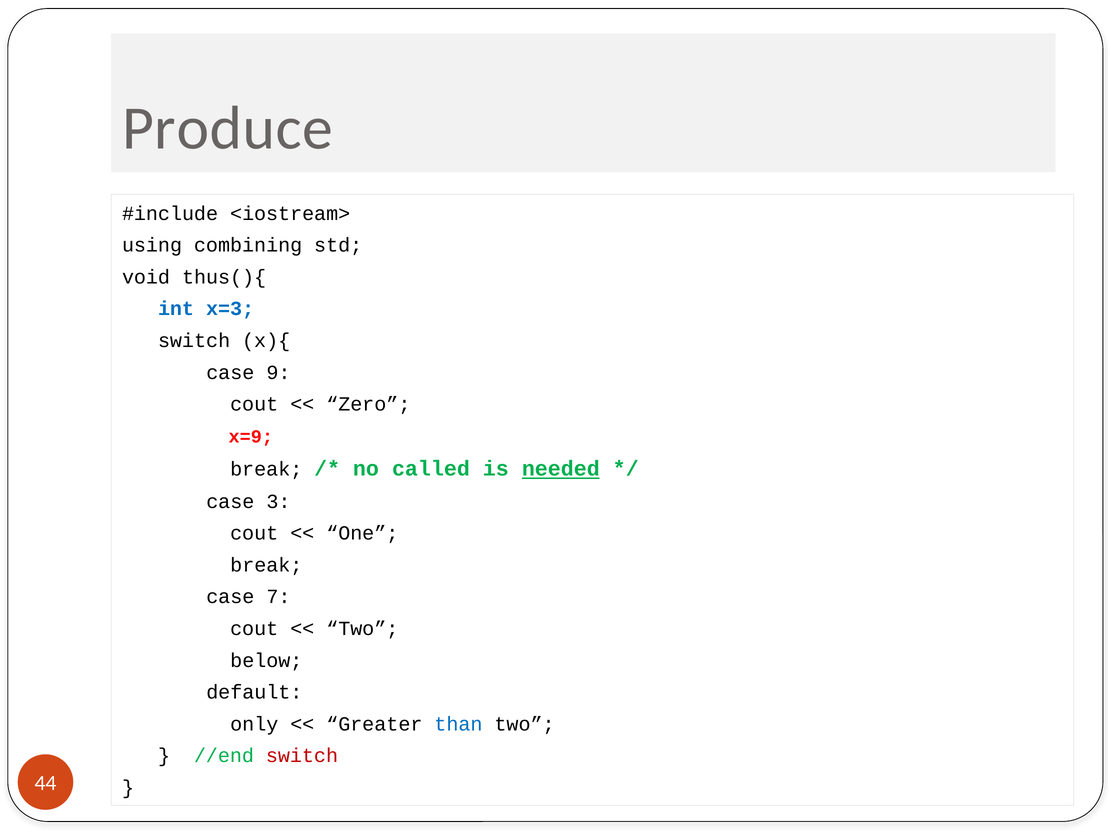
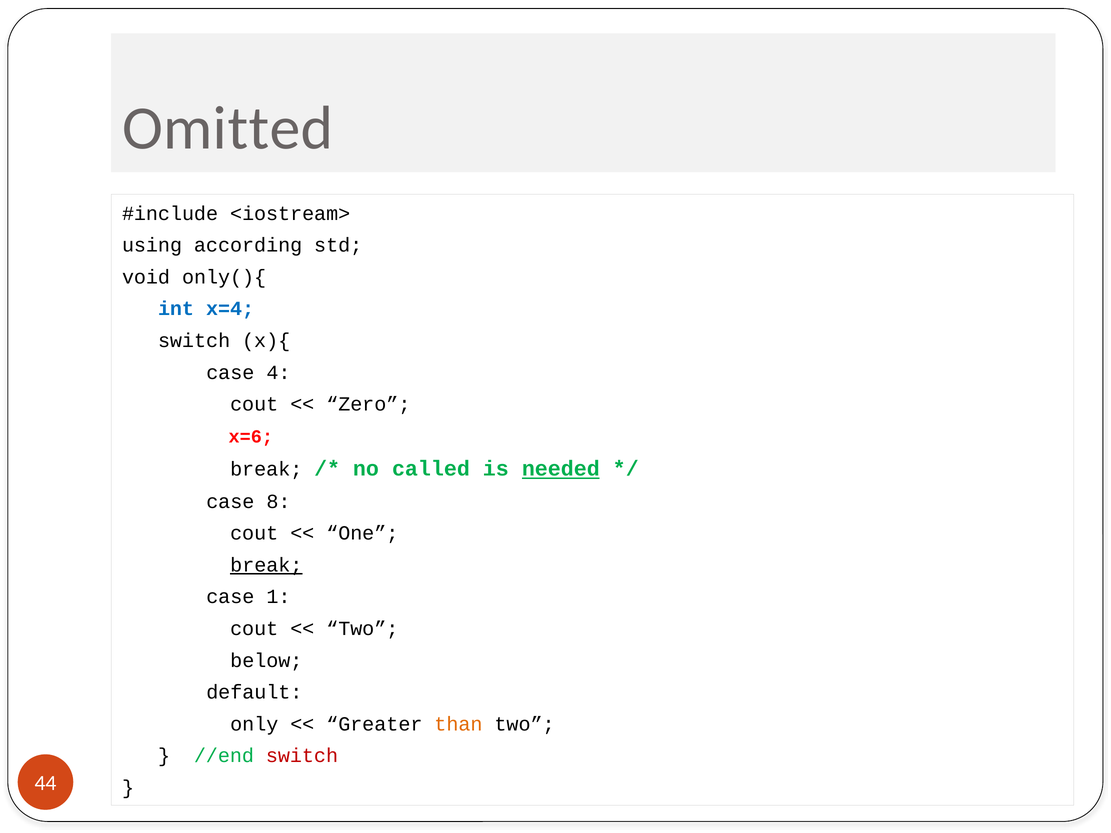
Produce: Produce -> Omitted (228, 128)
combining: combining -> according (248, 245)
thus(){: thus(){ -> only(){ (224, 277)
x=3: x=3 -> x=4 (230, 309)
9: 9 -> 4 (278, 373)
x=9: x=9 -> x=6 (251, 437)
3: 3 -> 8 (278, 502)
break underline: none -> present (266, 565)
7: 7 -> 1 (278, 597)
than colour: blue -> orange (458, 724)
